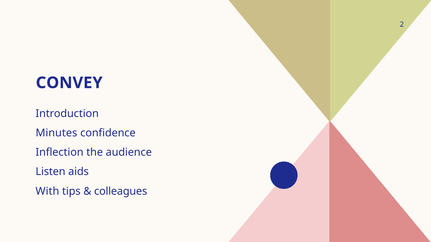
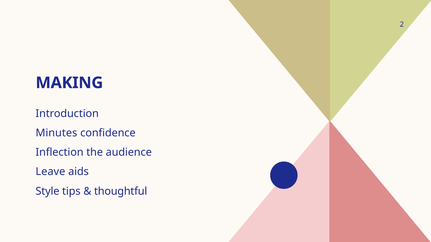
CONVEY: CONVEY -> MAKING (69, 83)
Listen: Listen -> Leave (50, 172)
With: With -> Style (48, 191)
colleagues: colleagues -> thoughtful (121, 191)
